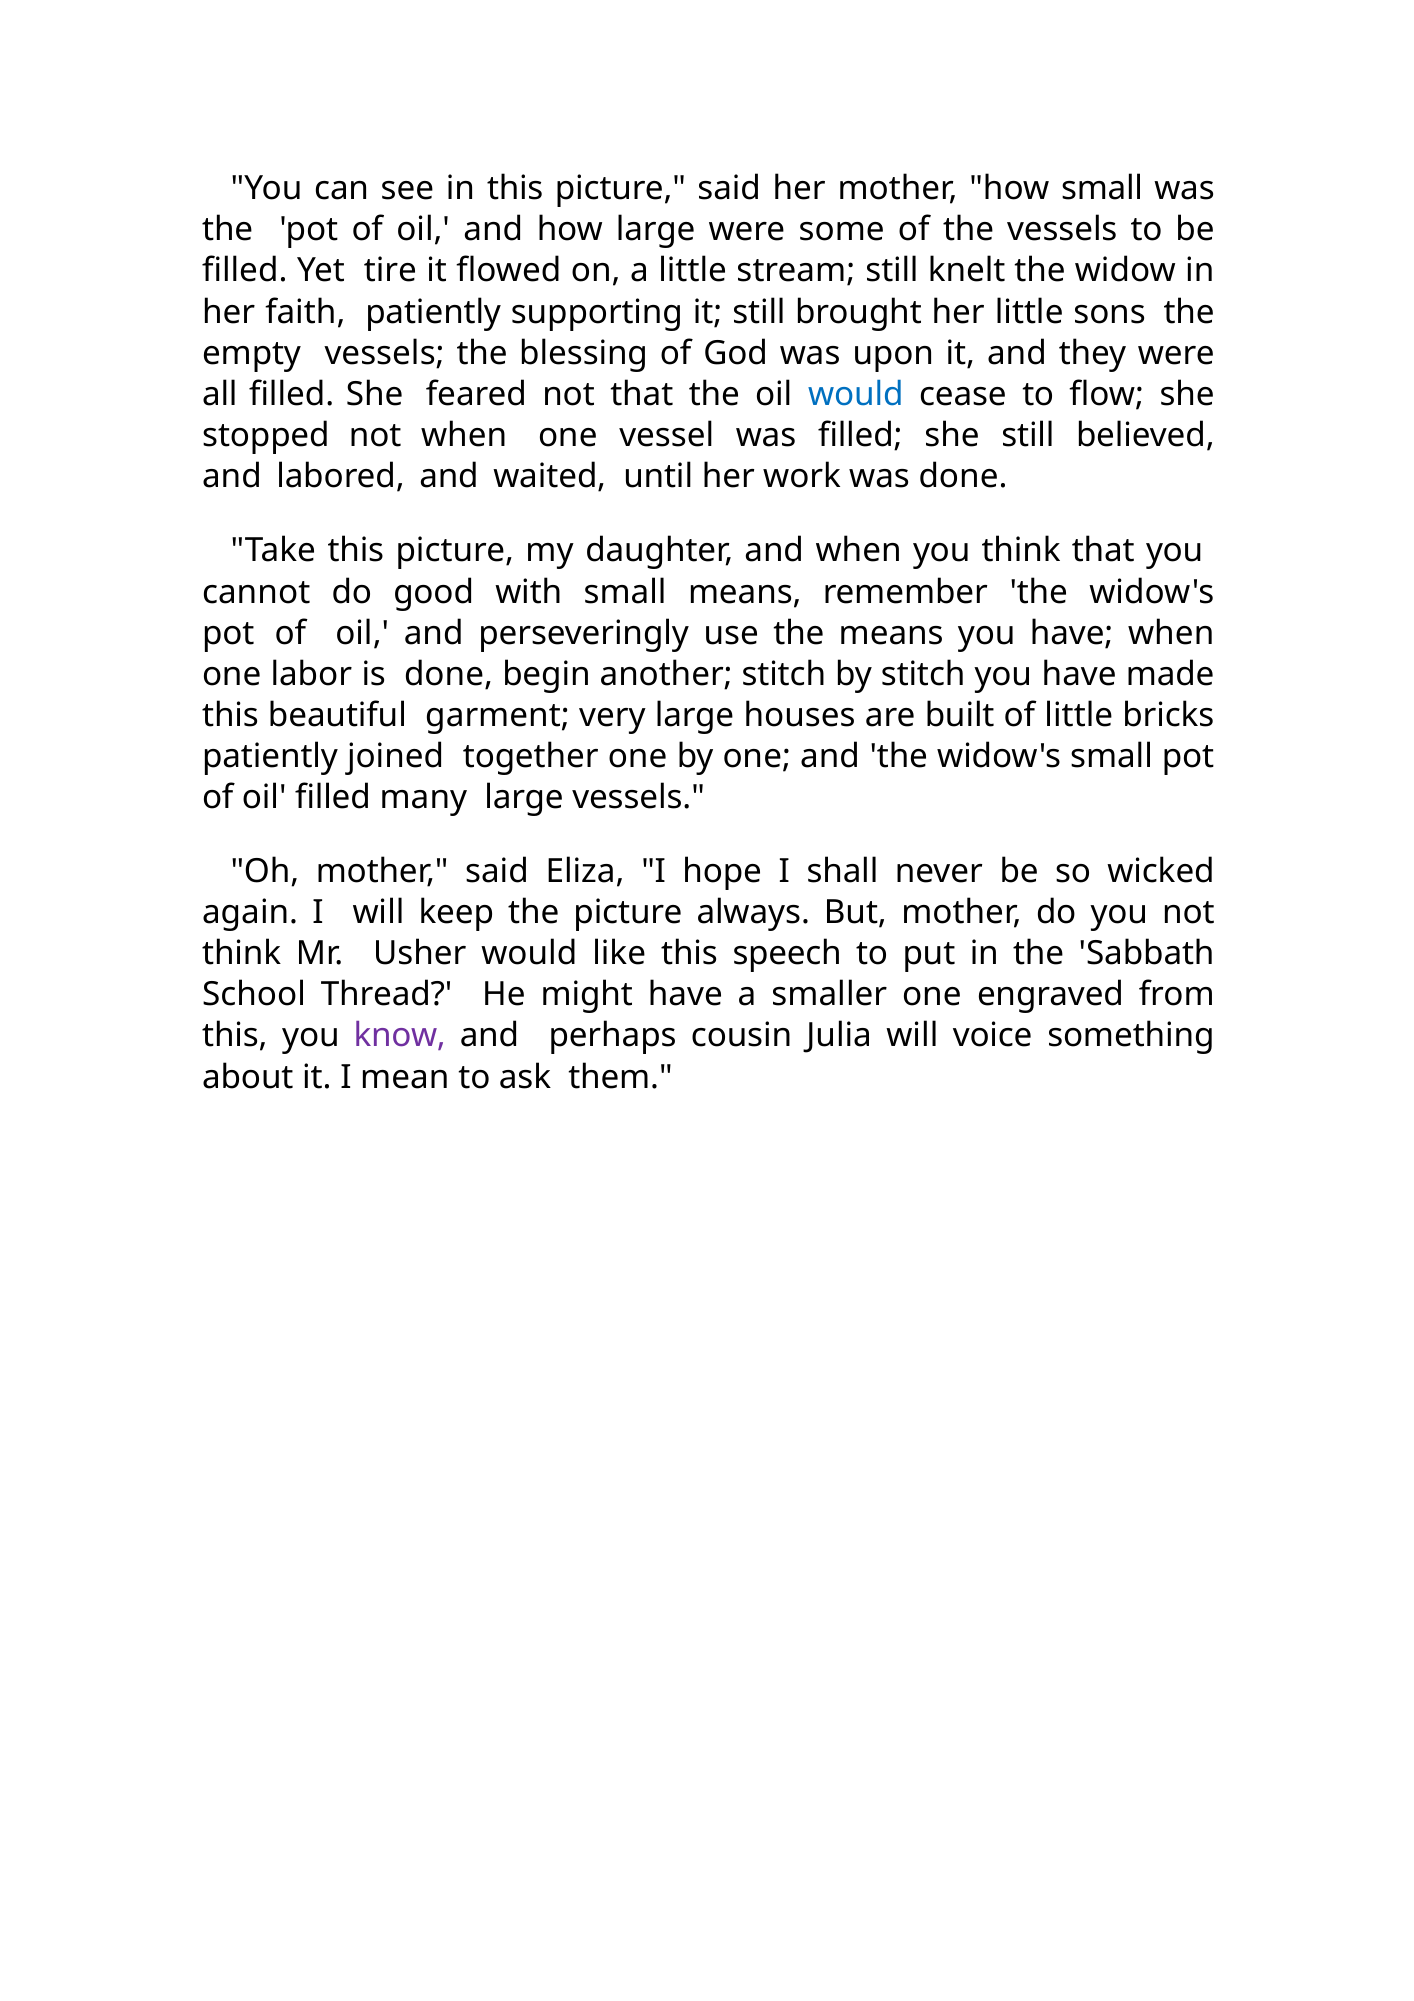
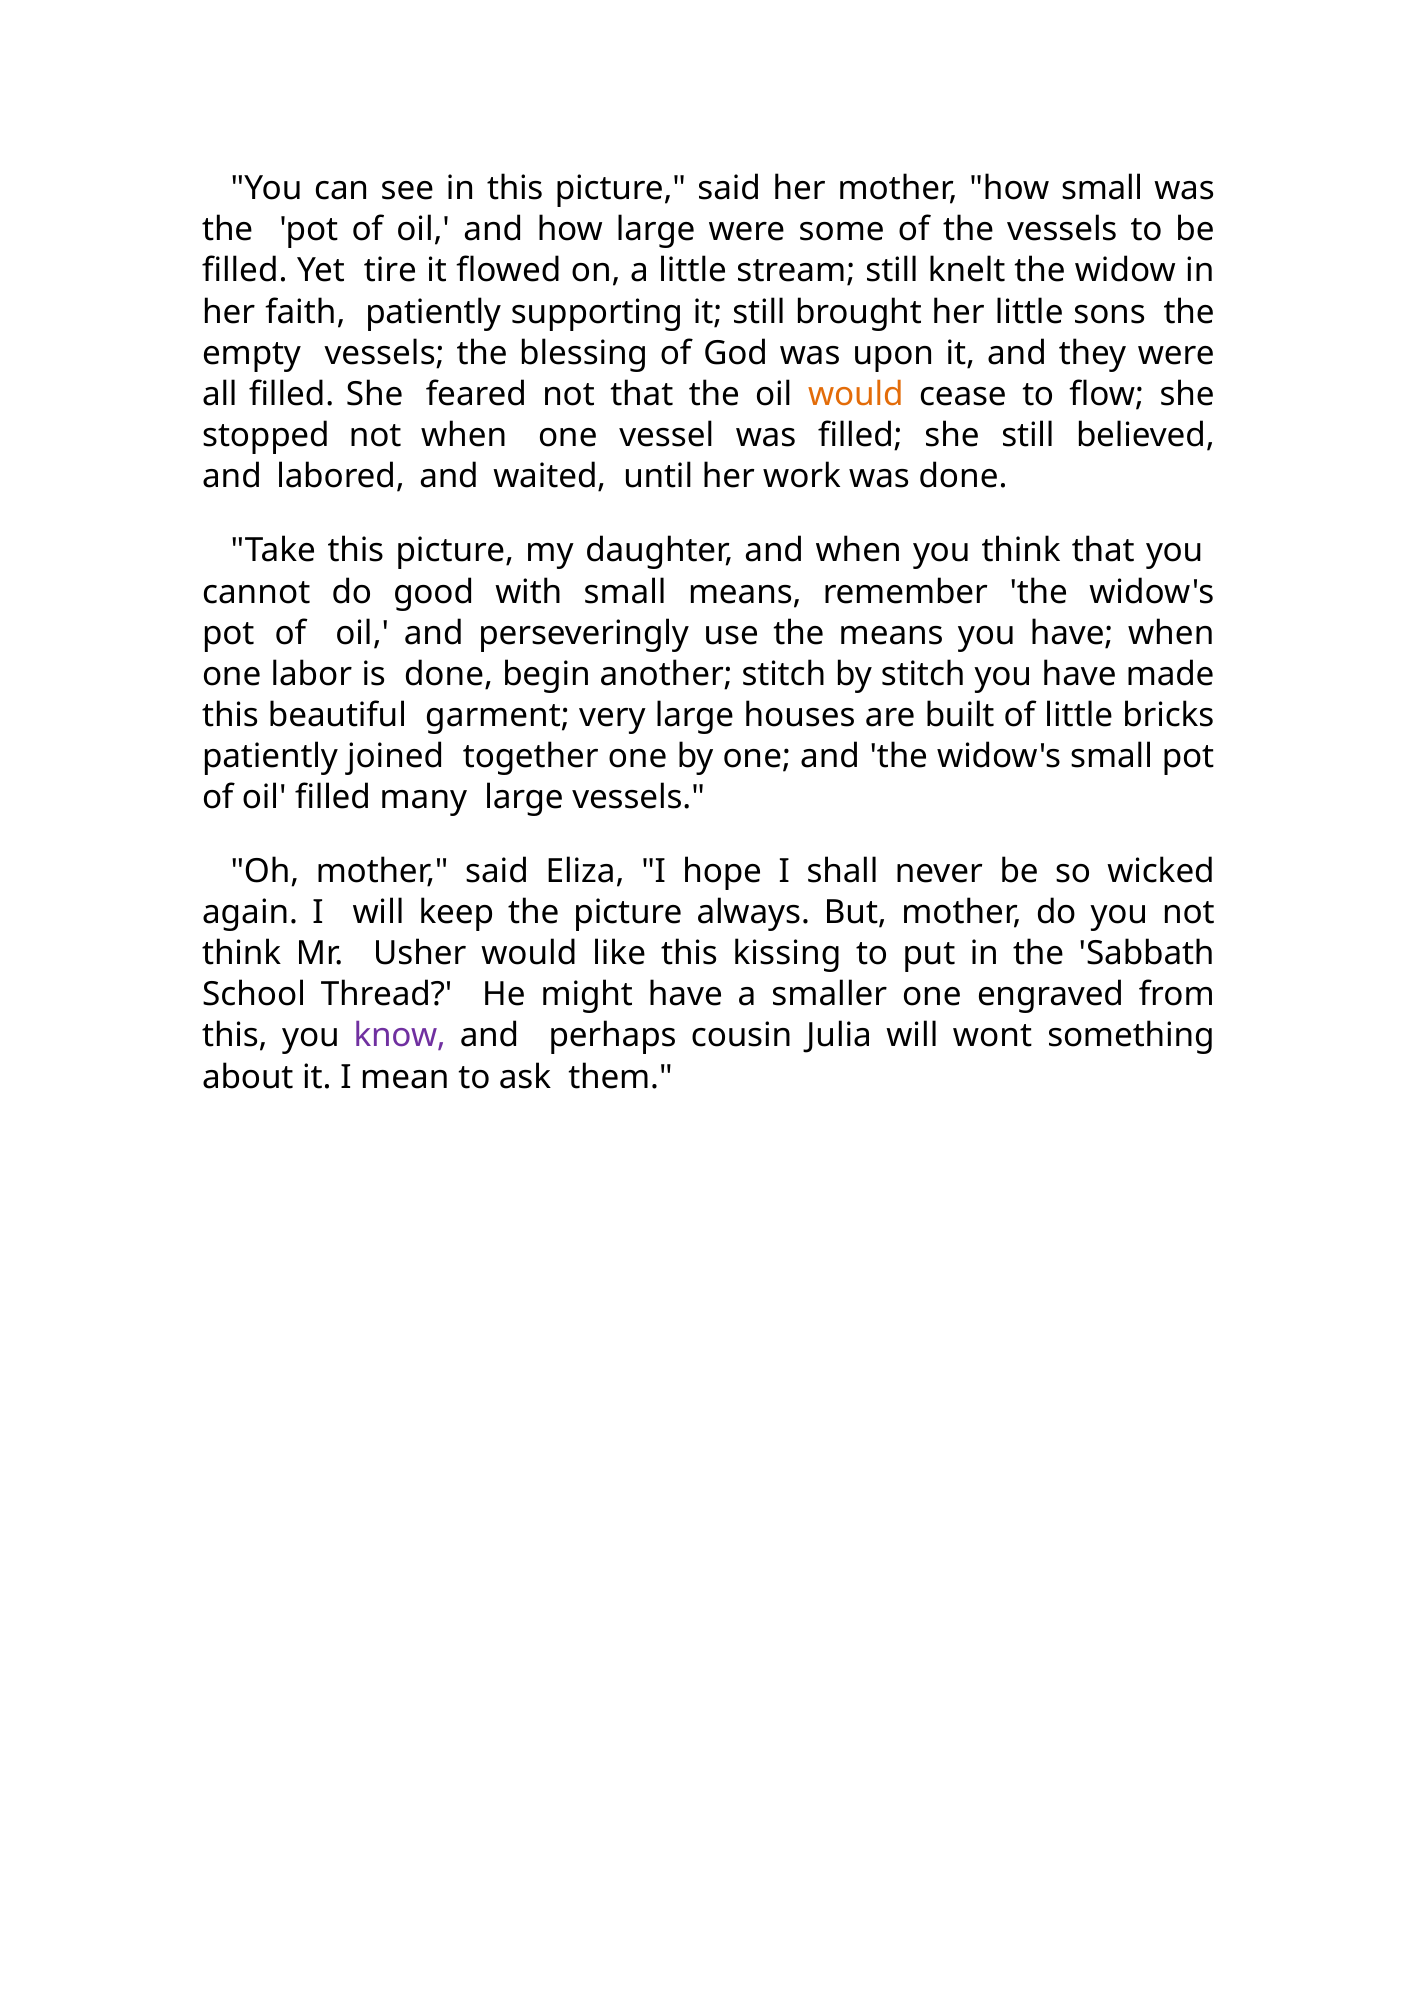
would colour: blue -> orange (856, 394)
speech: speech -> kissing (787, 954)
voice: voice -> wont (992, 1036)
